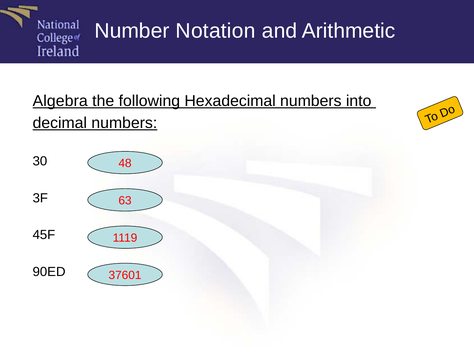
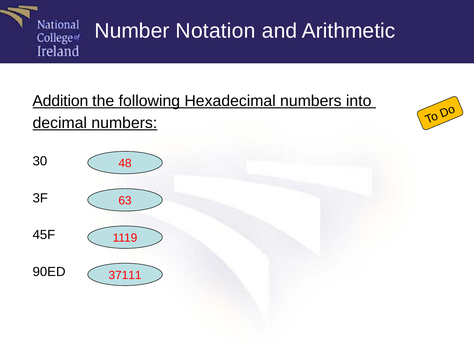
Algebra: Algebra -> Addition (60, 101)
37601: 37601 -> 37111 (125, 276)
